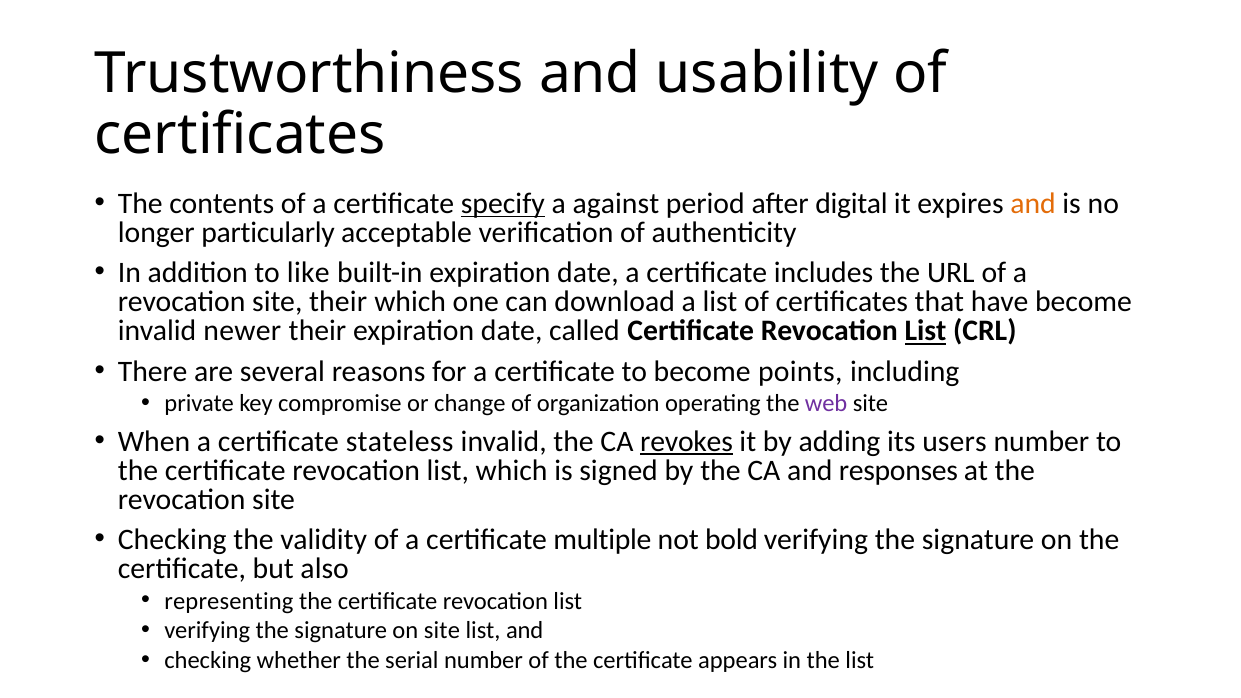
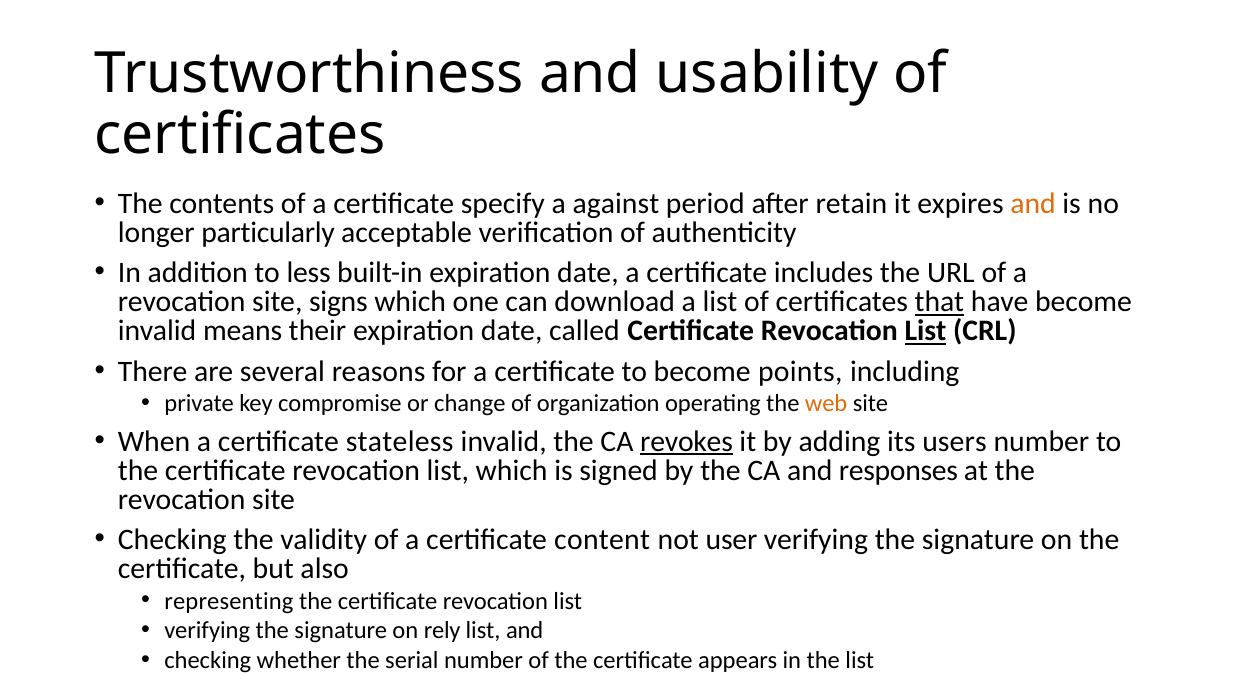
specify underline: present -> none (503, 204)
digital: digital -> retain (851, 204)
like: like -> less (309, 273)
site their: their -> signs (338, 302)
that underline: none -> present (939, 302)
newer: newer -> means (243, 331)
web colour: purple -> orange (826, 404)
multiple: multiple -> content (602, 540)
bold: bold -> user (731, 540)
on site: site -> rely (442, 631)
